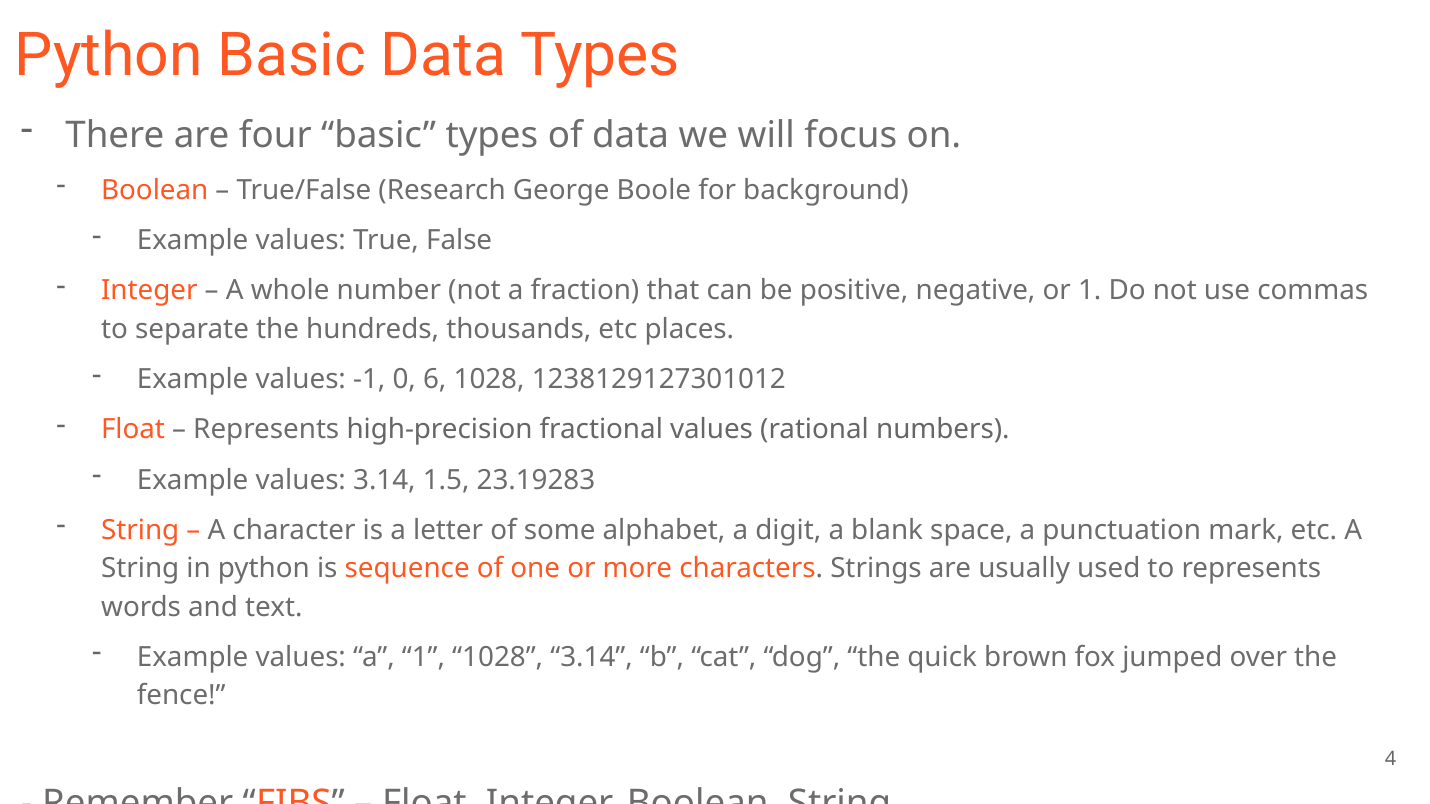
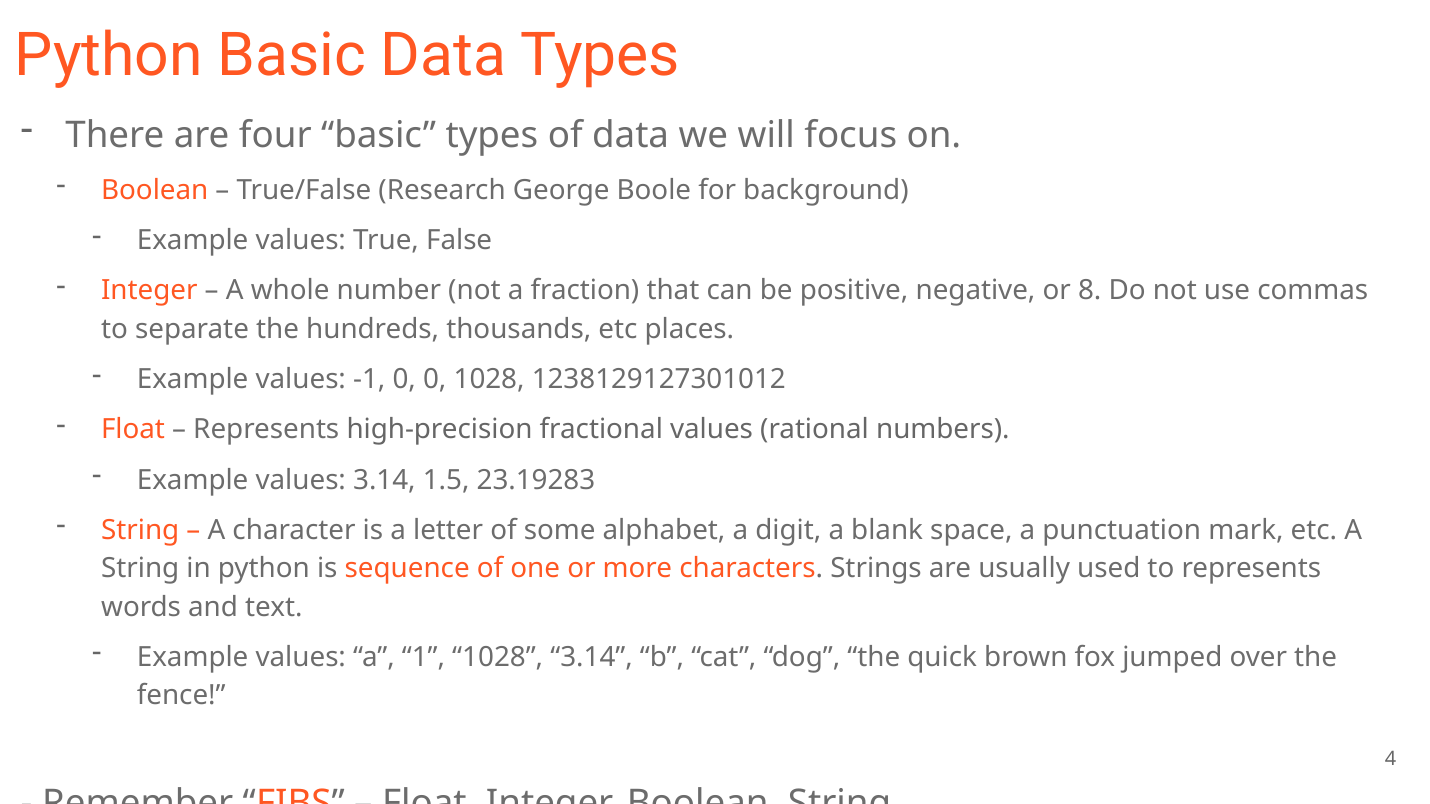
or 1: 1 -> 8 (1090, 291)
0 6: 6 -> 0 (435, 380)
